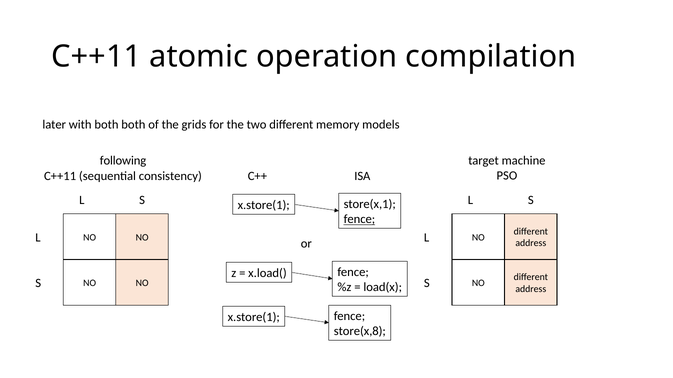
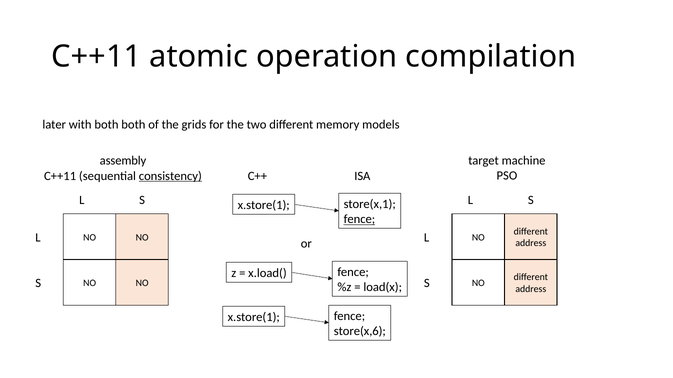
following: following -> assembly (123, 161)
consistency underline: none -> present (170, 176)
store(x,8: store(x,8 -> store(x,6 (360, 332)
